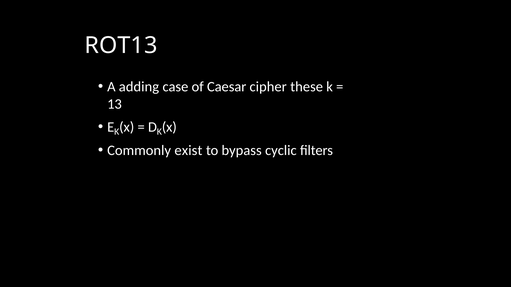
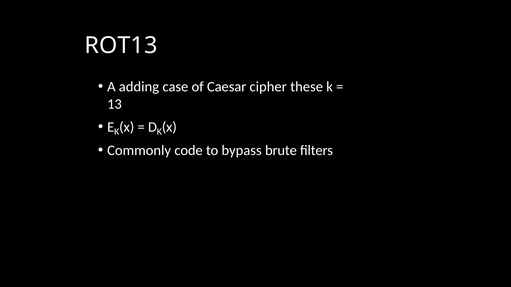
exist: exist -> code (189, 151)
cyclic: cyclic -> brute (281, 151)
